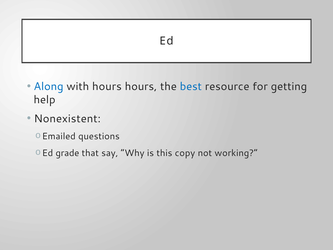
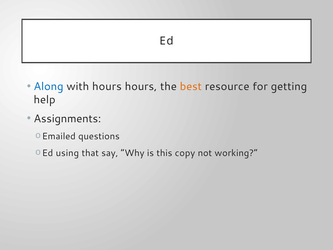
best colour: blue -> orange (191, 86)
Nonexistent: Nonexistent -> Assignments (67, 119)
grade: grade -> using (67, 153)
